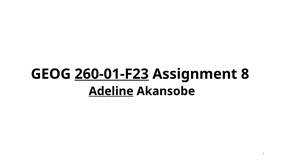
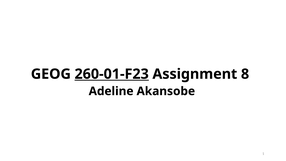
Adeline underline: present -> none (111, 91)
